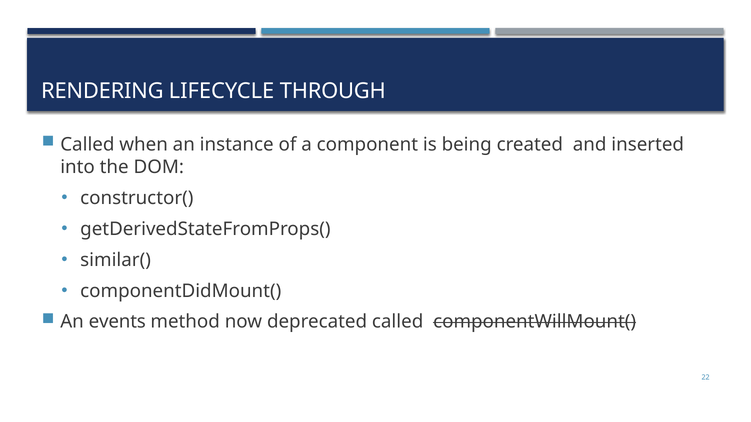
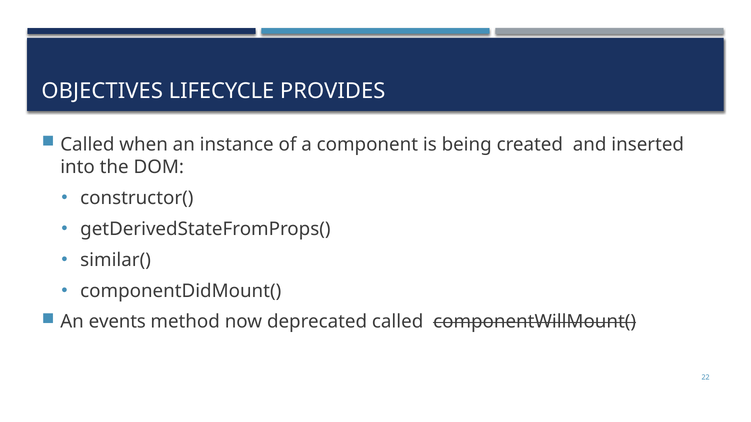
RENDERING: RENDERING -> OBJECTIVES (102, 91)
THROUGH: THROUGH -> PROVIDES (333, 91)
